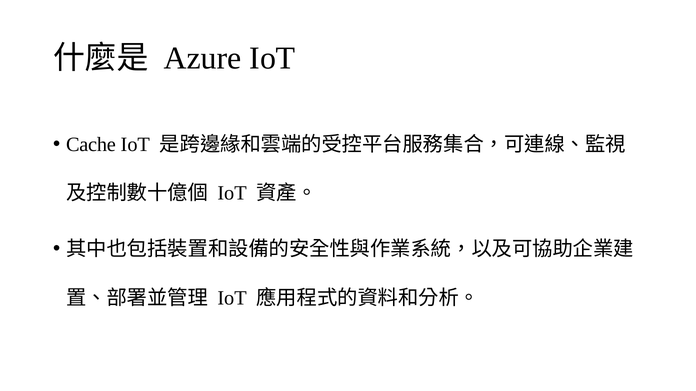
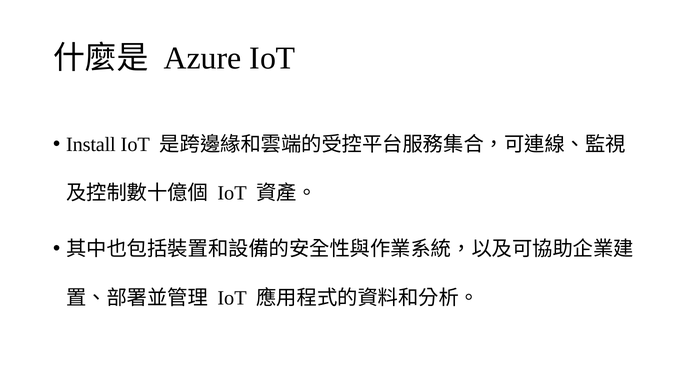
Cache: Cache -> Install (91, 145)
